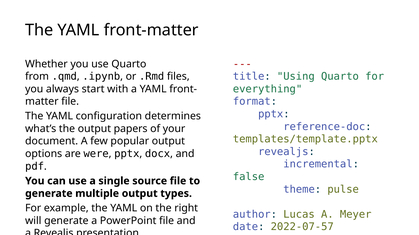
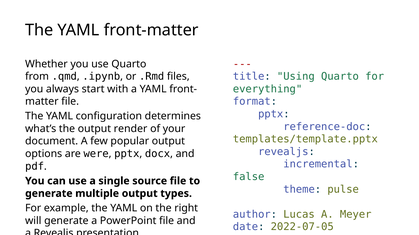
papers: papers -> render (131, 129)
2022-07-57: 2022-07-57 -> 2022-07-05 (302, 228)
